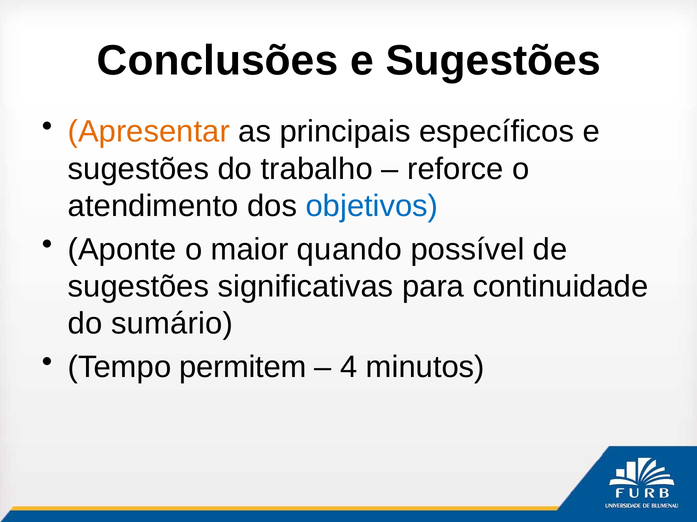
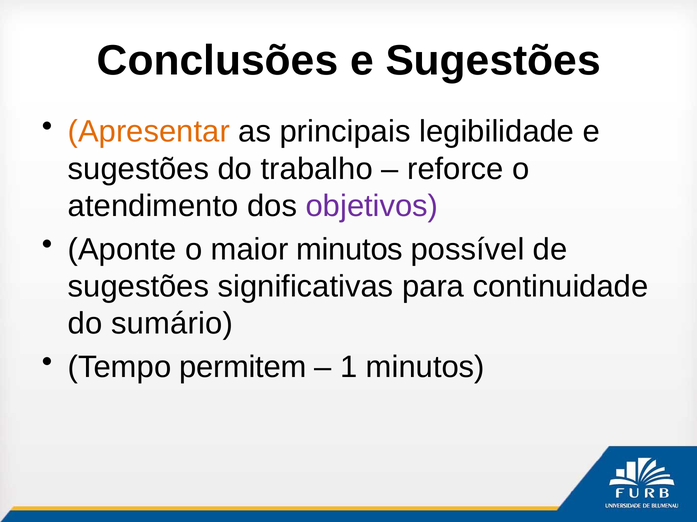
específicos: específicos -> legibilidade (497, 132)
objetivos colour: blue -> purple (372, 206)
maior quando: quando -> minutos (350, 250)
4: 4 -> 1 (349, 367)
